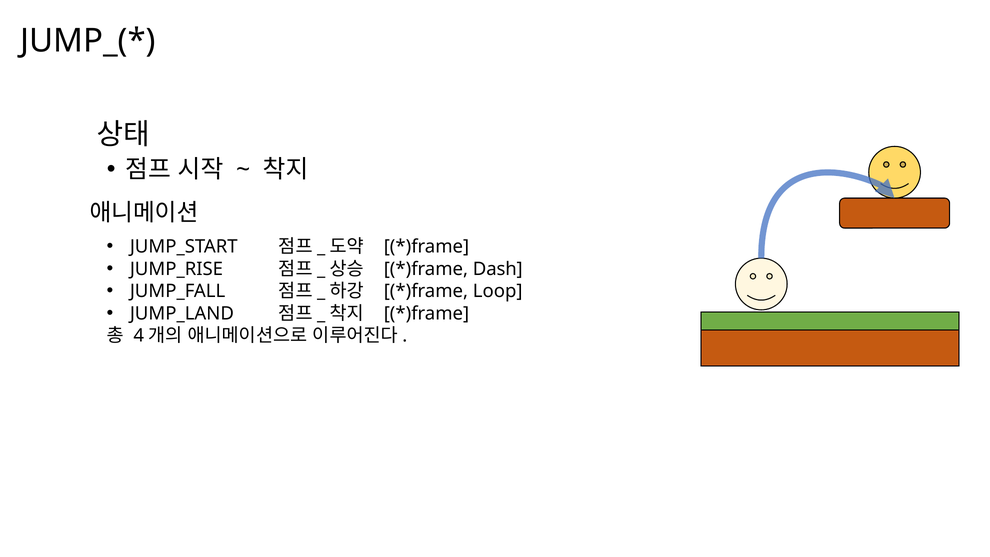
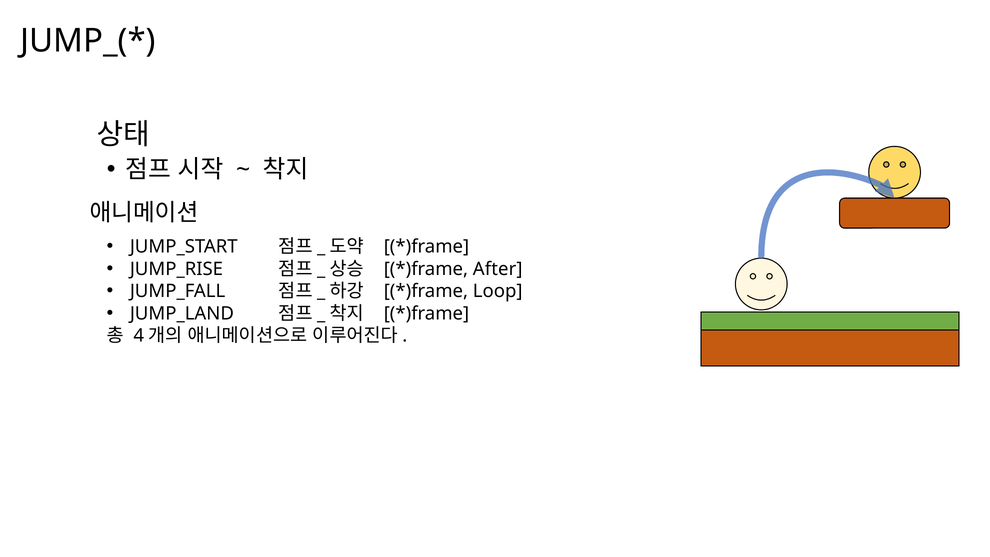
Dash: Dash -> After (498, 269)
